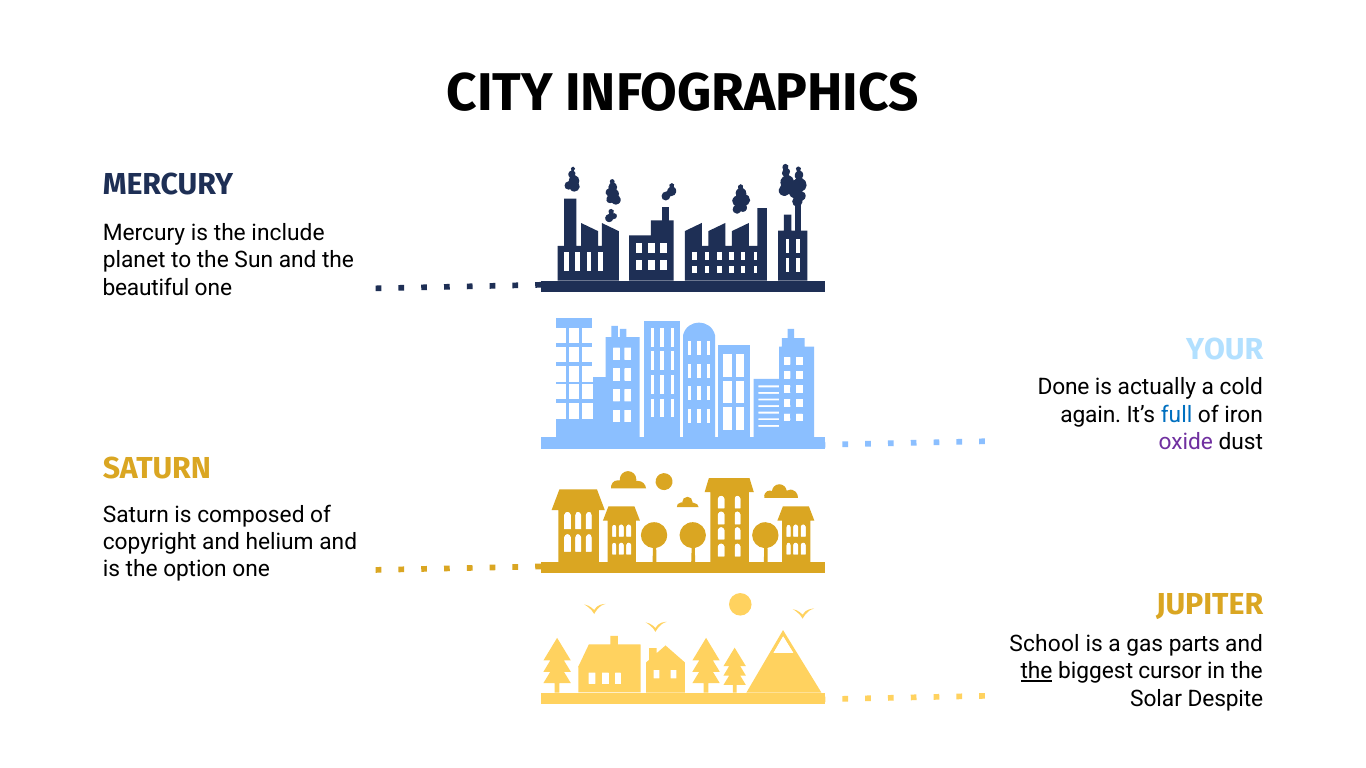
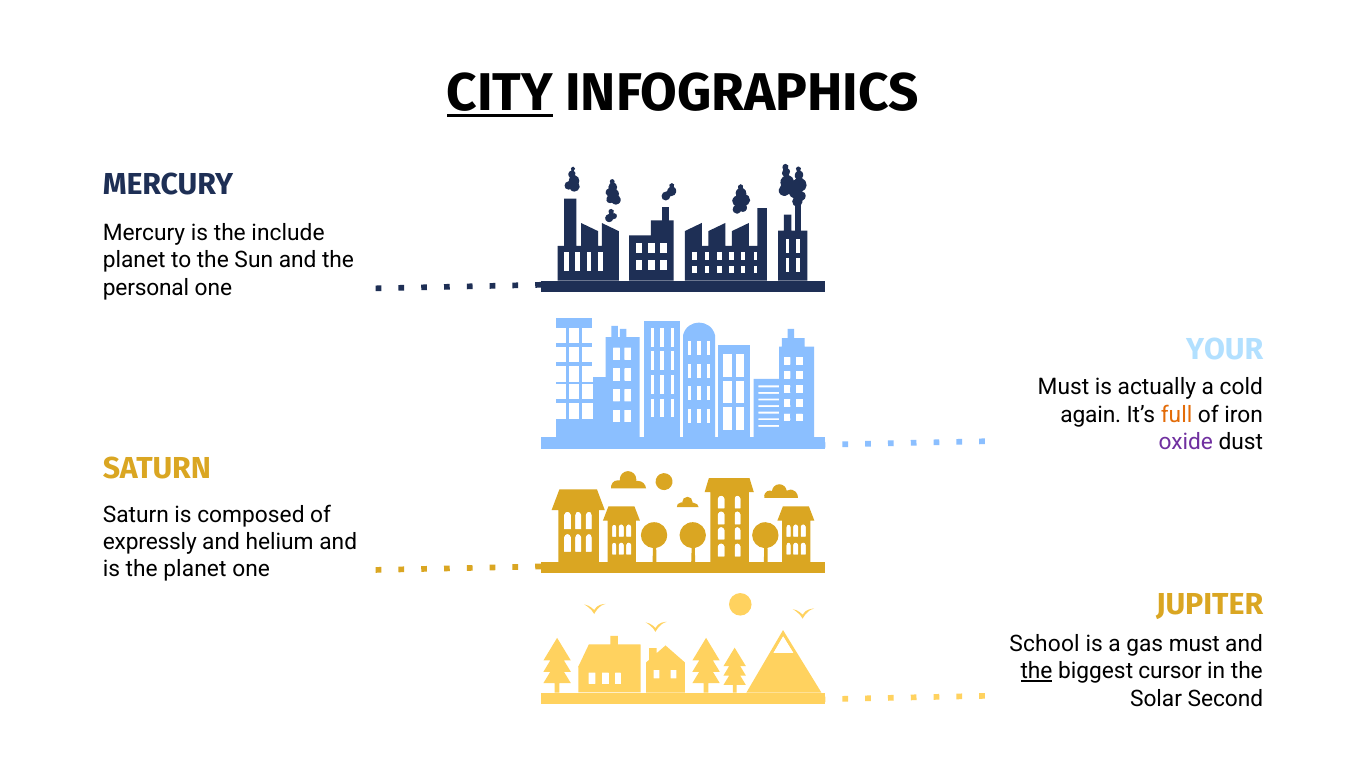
CITY underline: none -> present (500, 93)
beautiful: beautiful -> personal (146, 288)
Done: Done -> Must (1063, 388)
full colour: blue -> orange (1177, 415)
copyright: copyright -> expressly (150, 542)
the option: option -> planet (195, 569)
gas parts: parts -> must (1194, 644)
Despite: Despite -> Second (1225, 699)
